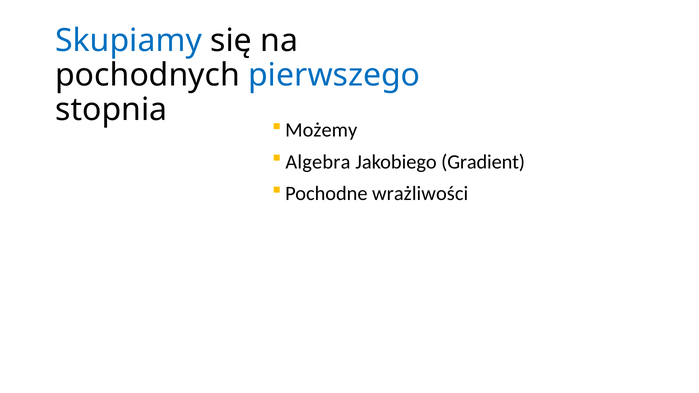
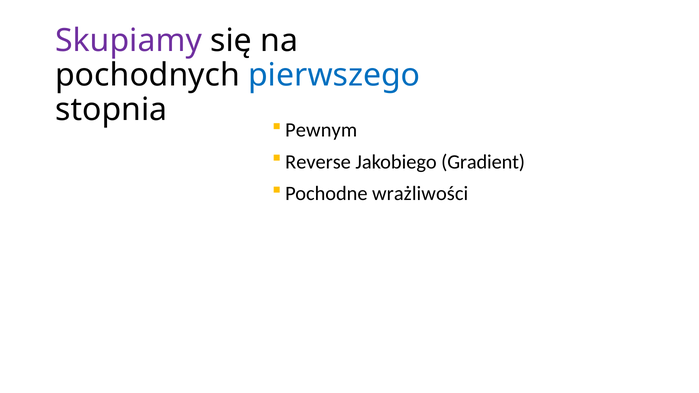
Skupiamy colour: blue -> purple (129, 41)
Możemy: Możemy -> Pewnym (321, 130)
Algebra: Algebra -> Reverse (318, 162)
